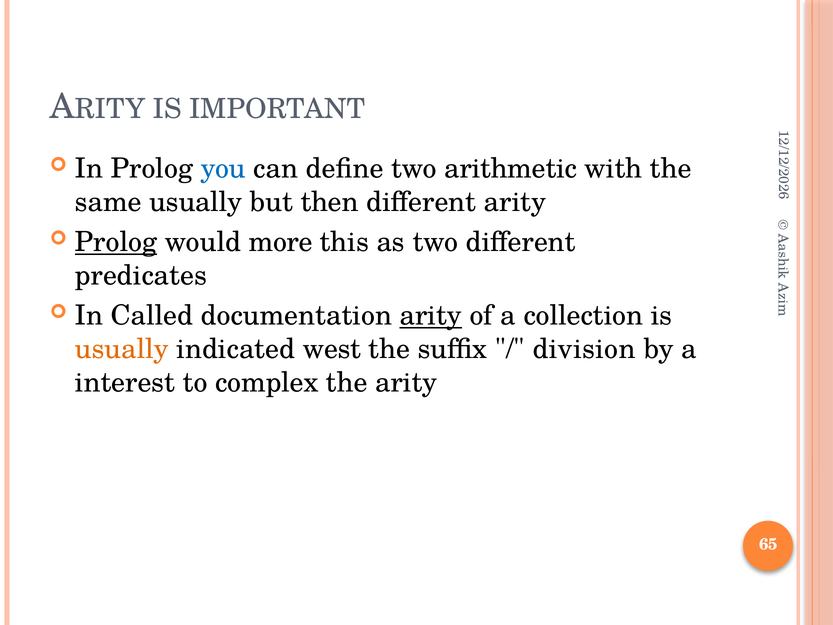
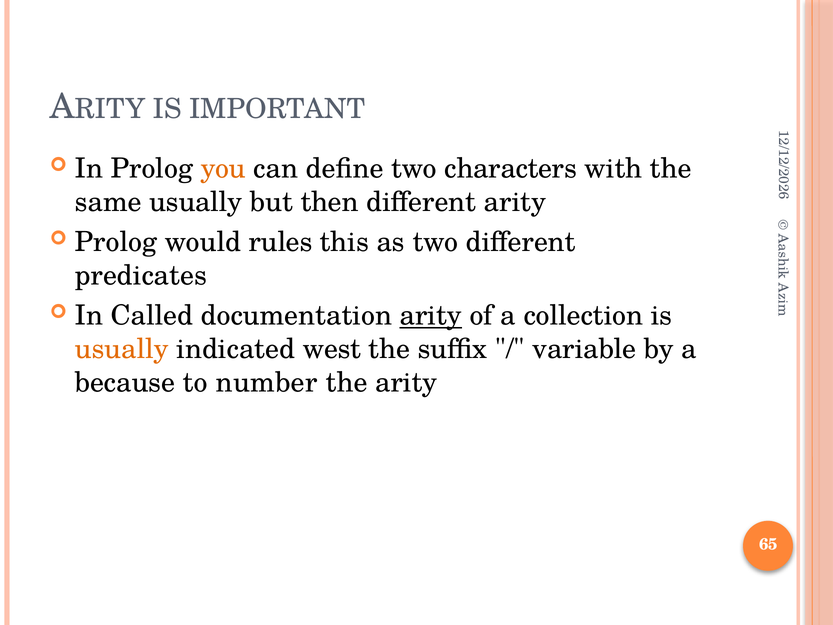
you colour: blue -> orange (223, 168)
arithmetic: arithmetic -> characters (511, 168)
Prolog underline: present -> none (116, 242)
more: more -> rules (281, 242)
division: division -> variable (584, 349)
interest: interest -> because (125, 382)
complex: complex -> number (267, 382)
